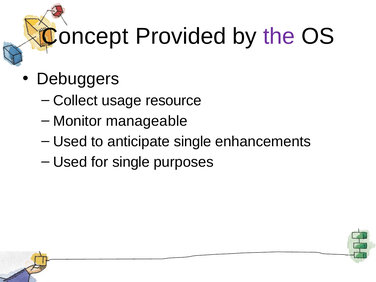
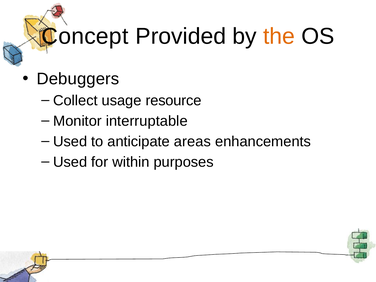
the colour: purple -> orange (279, 36)
manageable: manageable -> interruptable (147, 121)
anticipate single: single -> areas (192, 141)
for single: single -> within (131, 162)
